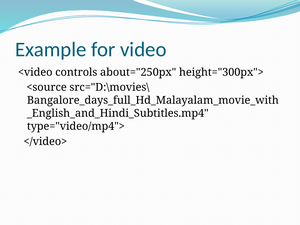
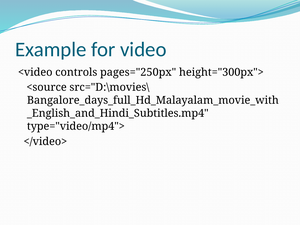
about="250px: about="250px -> pages="250px (138, 72)
